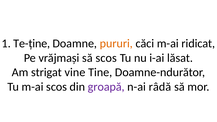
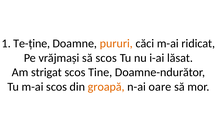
strigat vine: vine -> scos (75, 72)
groapă colour: purple -> orange (106, 87)
râdă: râdă -> oare (160, 87)
